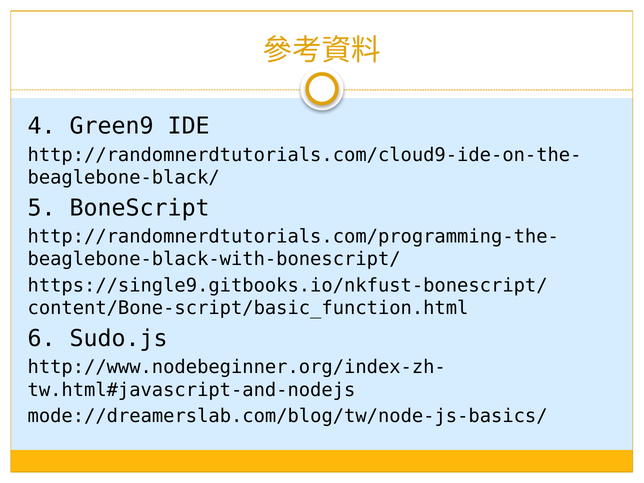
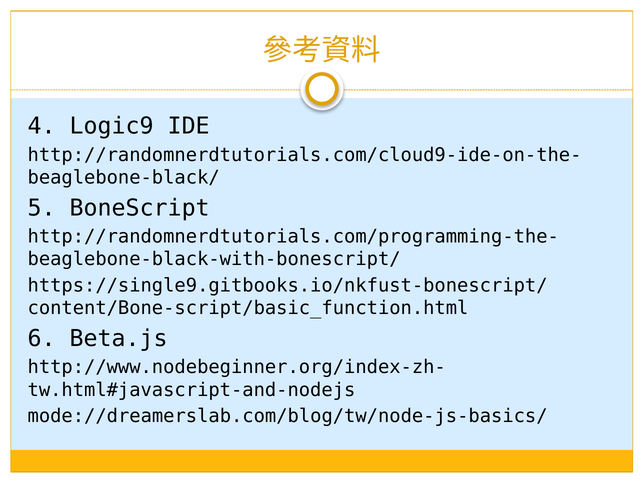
Green9: Green9 -> Logic9 (112, 126)
Sudo.js: Sudo.js -> Beta.js (119, 339)
